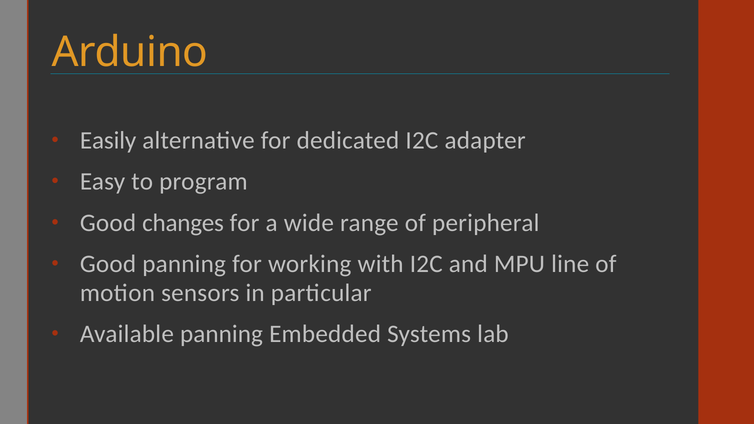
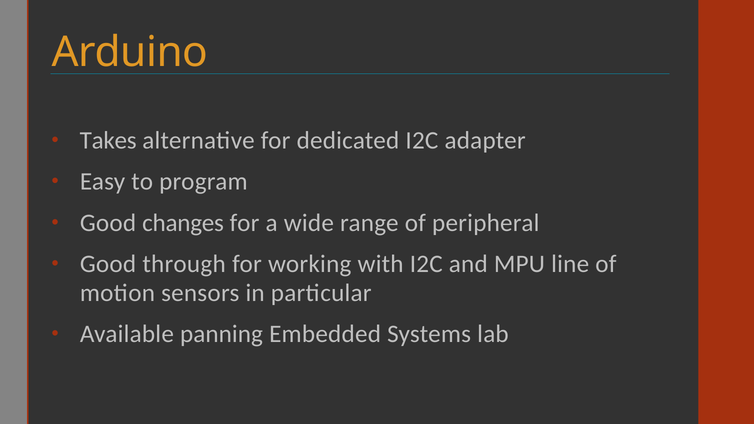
Easily: Easily -> Takes (108, 140)
Good panning: panning -> through (184, 264)
